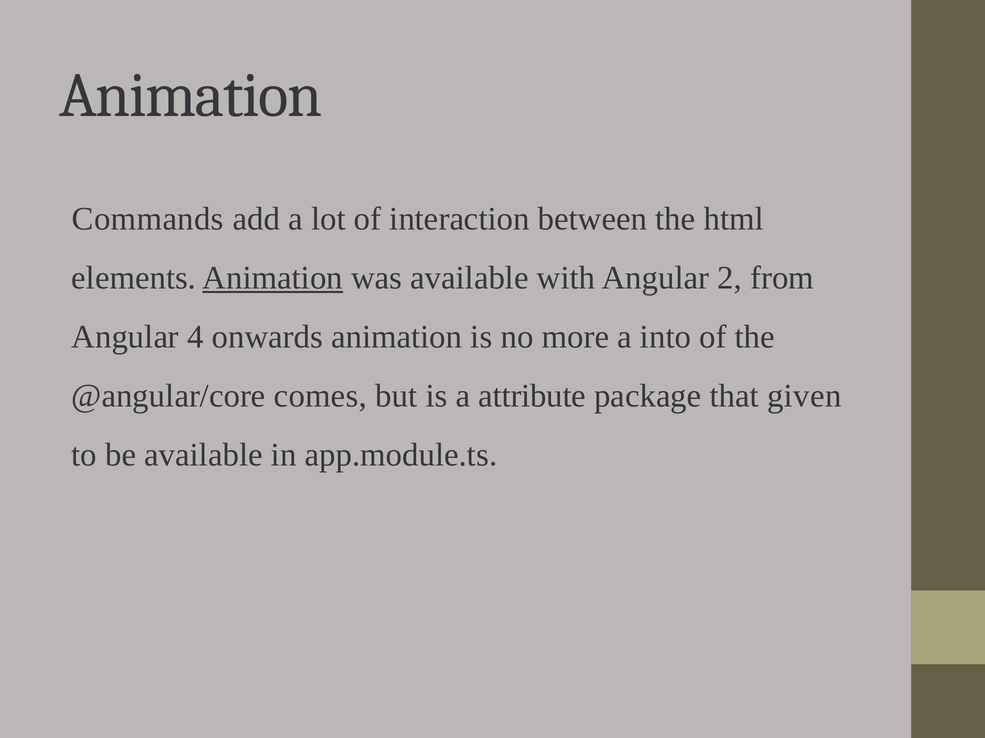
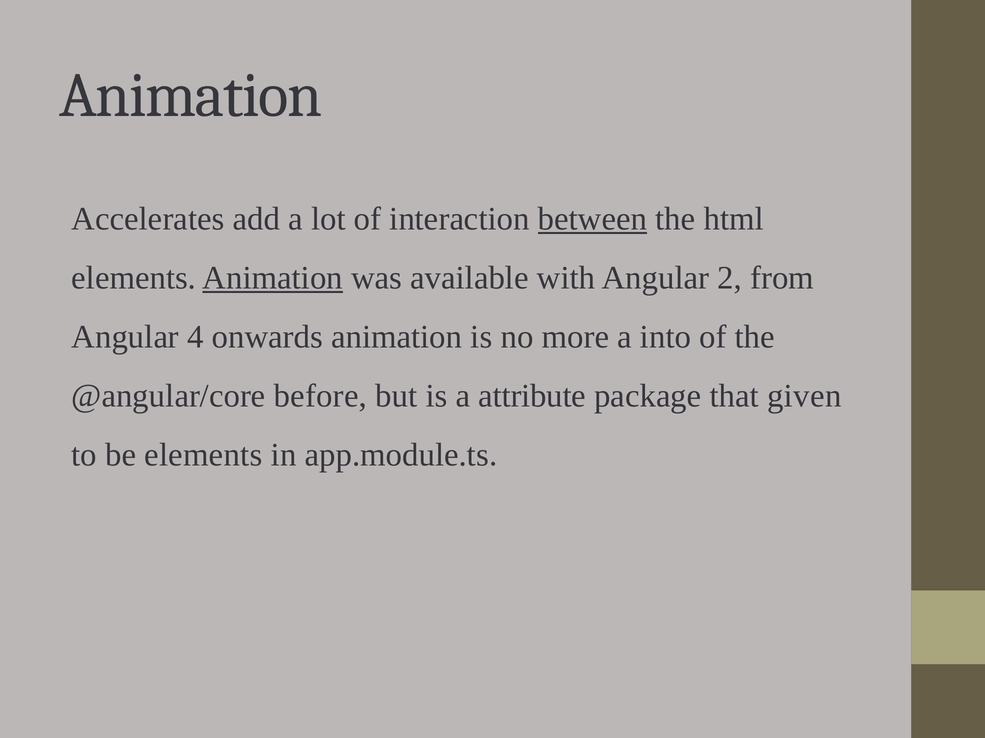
Commands: Commands -> Accelerates (148, 219)
between underline: none -> present (592, 219)
comes: comes -> before (320, 396)
be available: available -> elements (203, 455)
